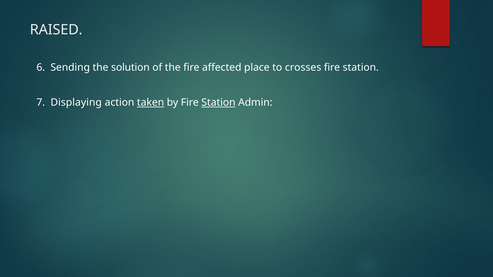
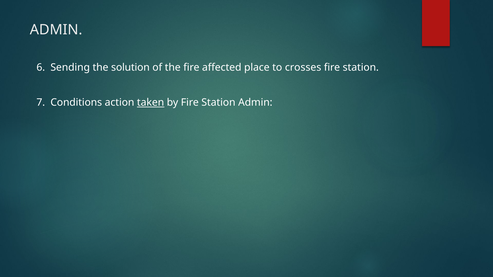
RAISED: RAISED -> ADMIN (56, 30)
Displaying: Displaying -> Conditions (76, 103)
Station underline: present -> none (218, 103)
